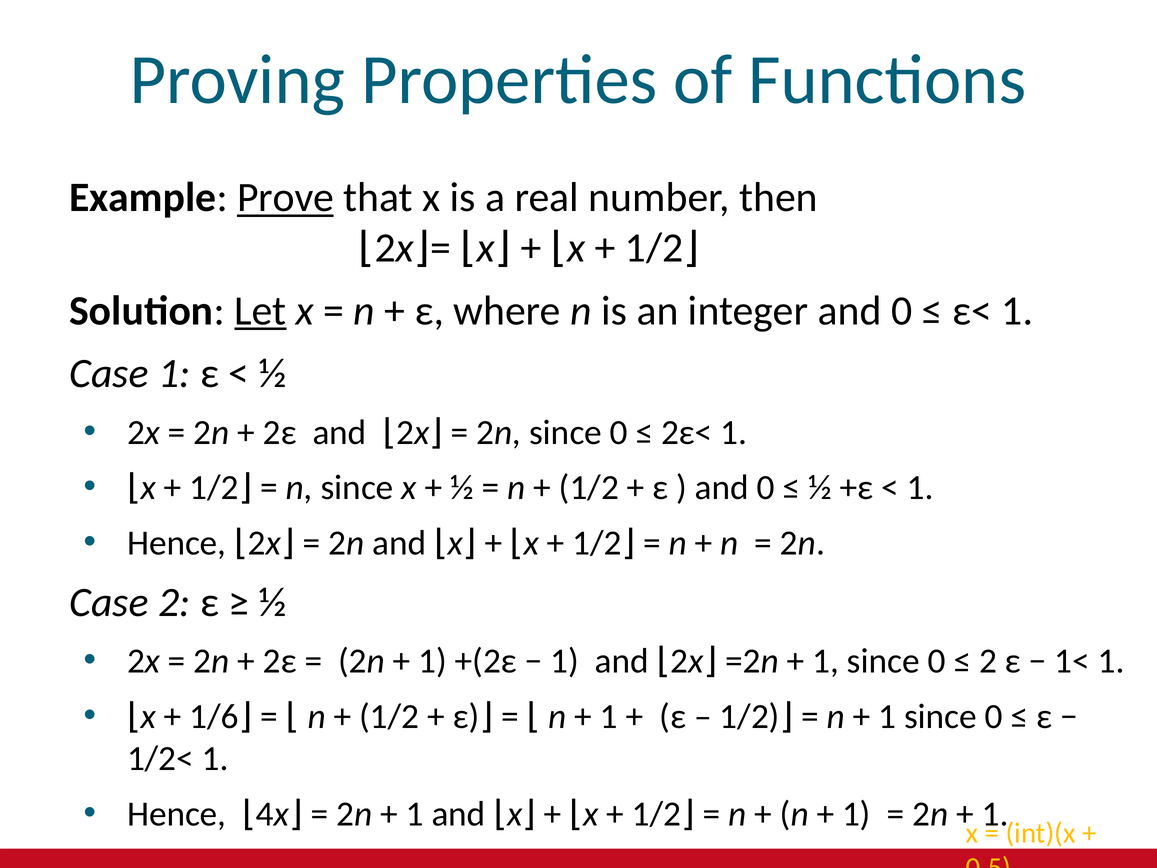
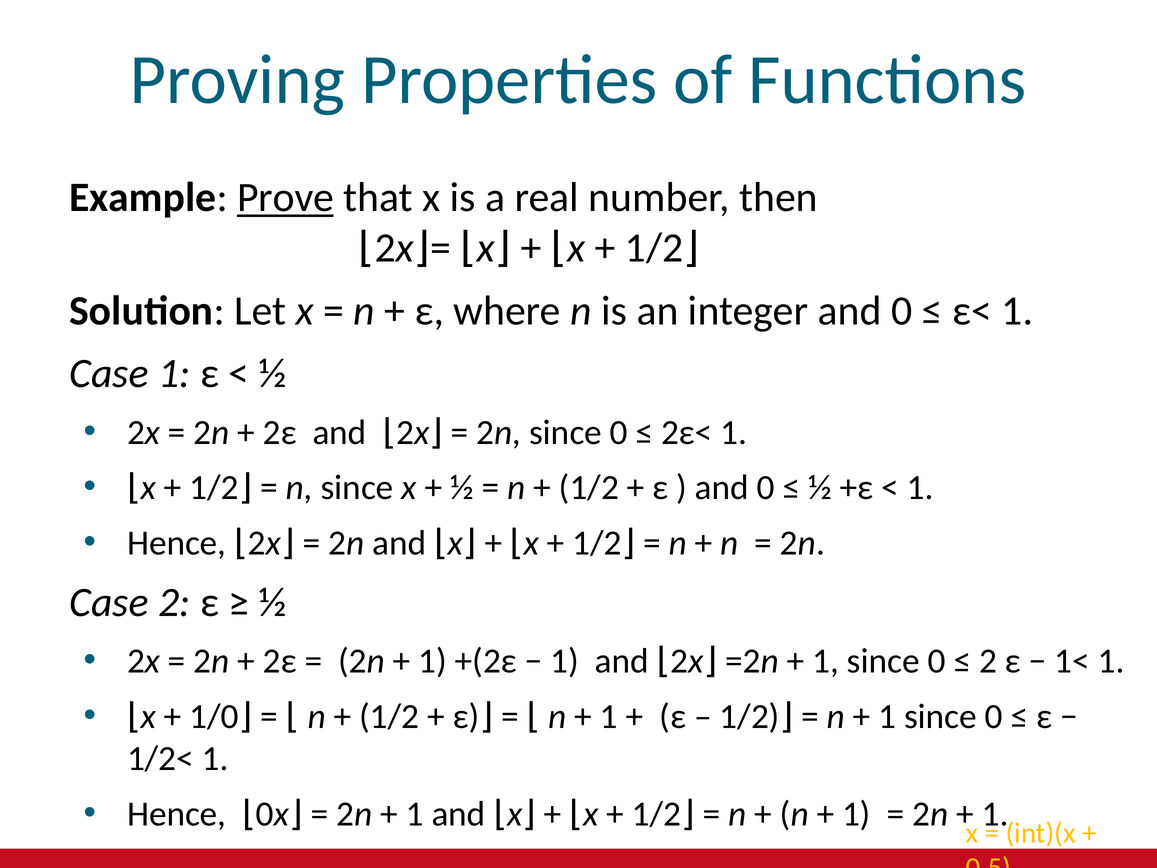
Let underline: present -> none (260, 311)
1/6: 1/6 -> 1/0 (214, 716)
Hence 4: 4 -> 0 (265, 814)
